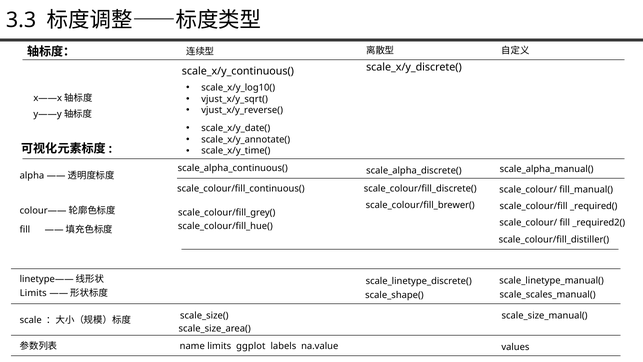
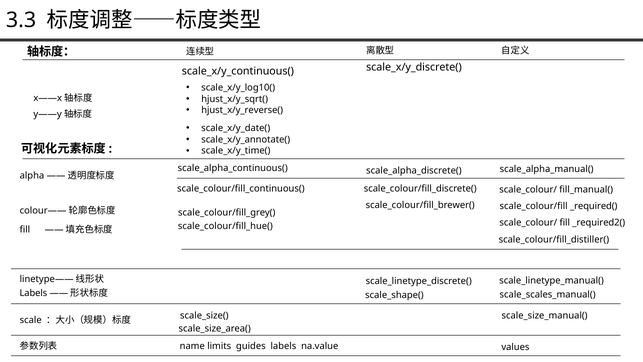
vjust_x/y_sqrt(: vjust_x/y_sqrt( -> hjust_x/y_sqrt( (235, 99)
vjust_x/y_reverse(: vjust_x/y_reverse( -> hjust_x/y_reverse( (242, 110)
Limits: Limits -> Labels (33, 293)
ggplot: ggplot -> guides (251, 346)
